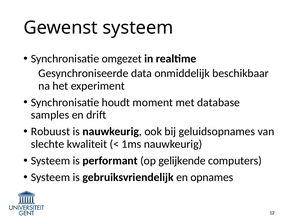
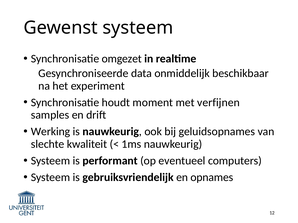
database: database -> verfijnen (218, 103)
Robuust: Robuust -> Werking (51, 132)
gelijkende: gelijkende -> eventueel (182, 161)
